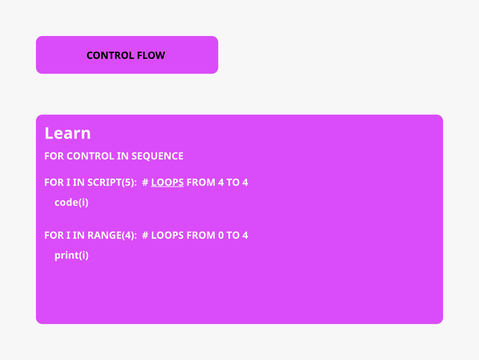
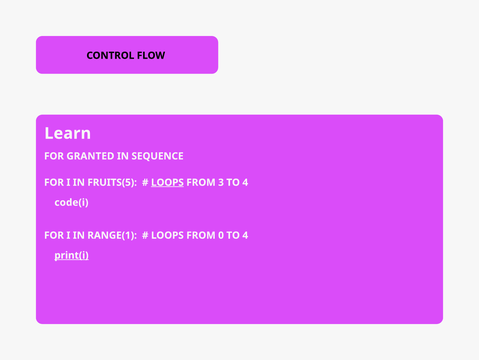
FOR CONTROL: CONTROL -> GRANTED (90, 156)
SCRIPT(5: SCRIPT(5 -> FRUITS(5 (112, 182)
FROM 4: 4 -> 3 (221, 182)
RANGE(4: RANGE(4 -> RANGE(1 (112, 235)
print(i underline: none -> present (71, 255)
